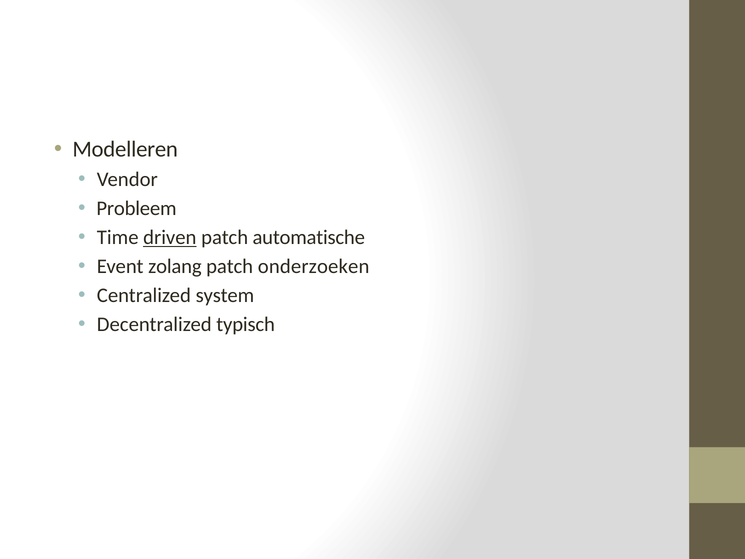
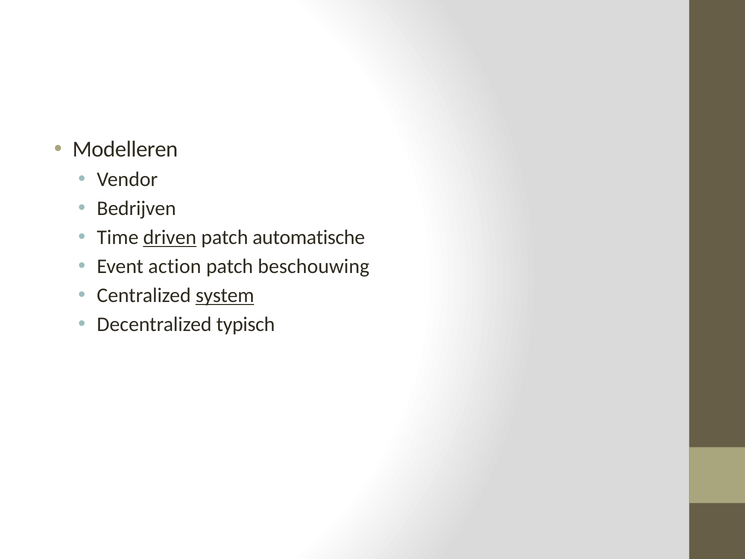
Probleem: Probleem -> Bedrijven (136, 208)
zolang: zolang -> action (175, 266)
onderzoeken: onderzoeken -> beschouwing (314, 266)
system underline: none -> present (225, 295)
